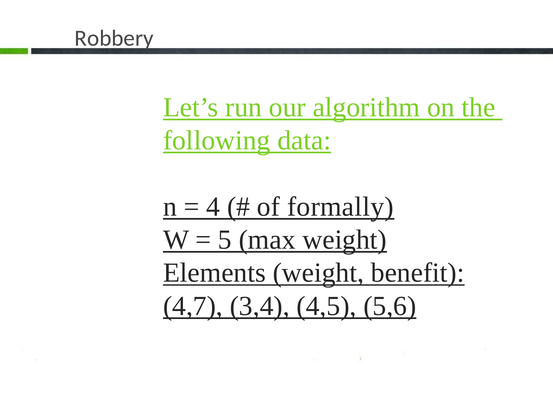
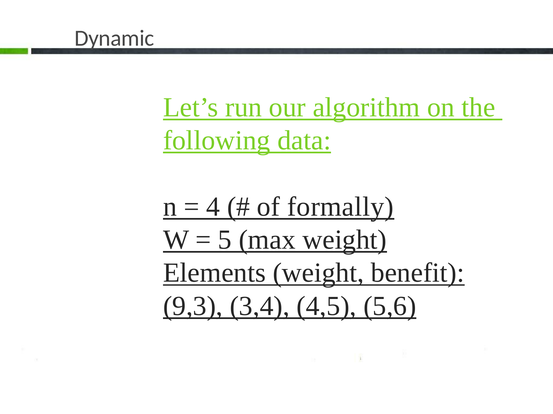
Robbery: Robbery -> Dynamic (114, 38)
4,7: 4,7 -> 9,3 (193, 307)
